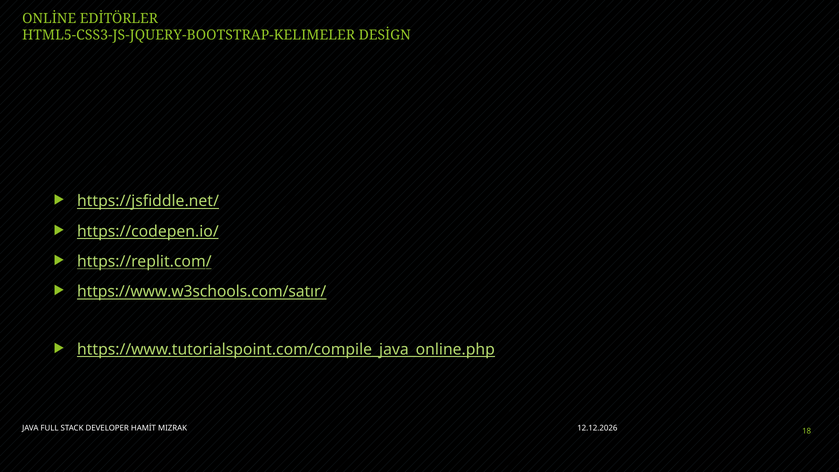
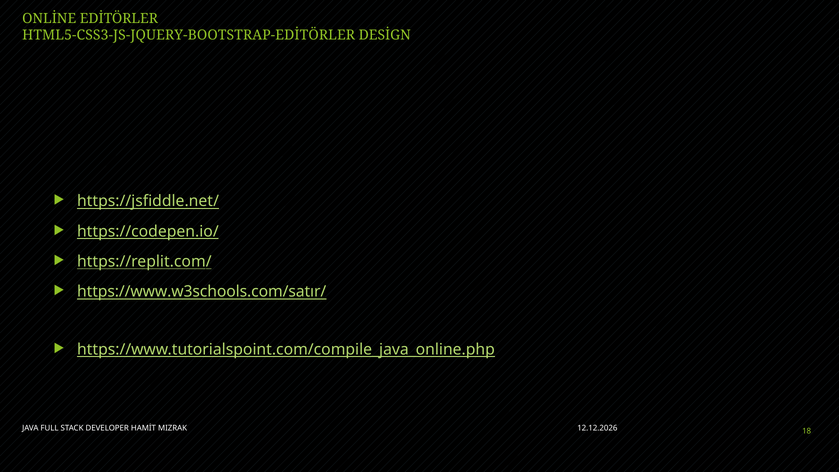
HTML5-CSS3-JS-JQUERY-BOOTSTRAP-KELIMELER: HTML5-CSS3-JS-JQUERY-BOOTSTRAP-KELIMELER -> HTML5-CSS3-JS-JQUERY-BOOTSTRAP-EDİTÖRLER (189, 35)
